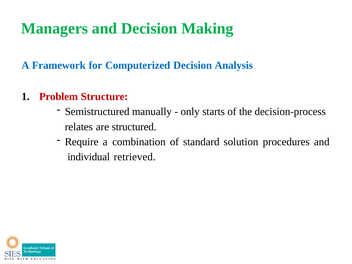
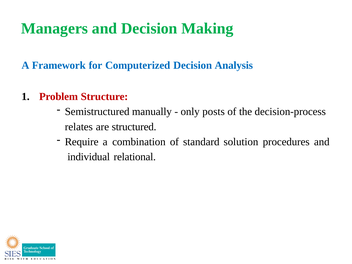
starts: starts -> posts (214, 112)
retrieved: retrieved -> relational (135, 157)
